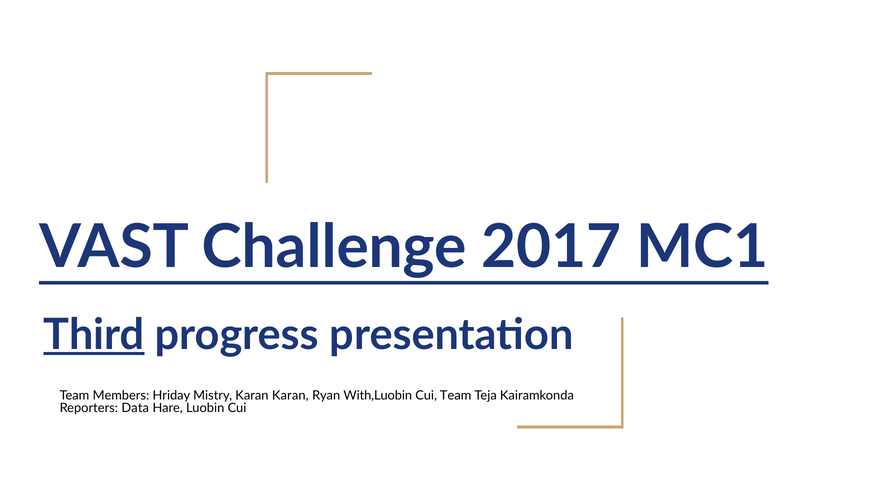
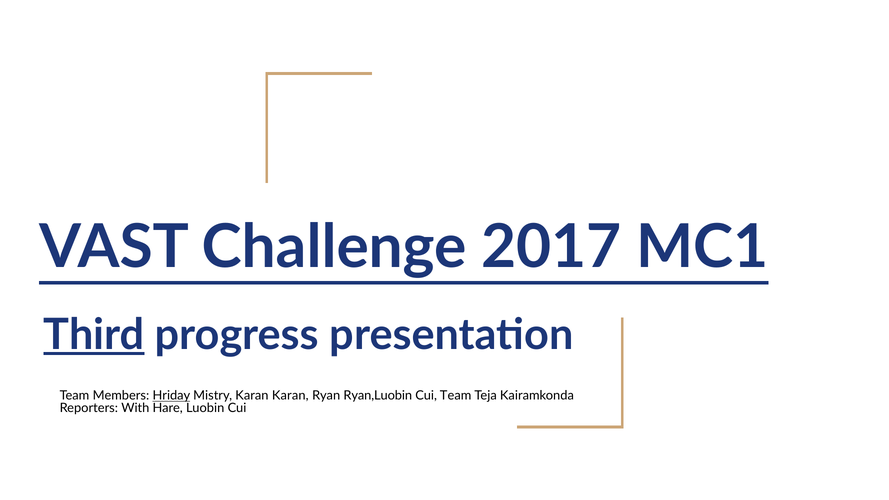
Hriday underline: none -> present (171, 396)
With,Luobin: With,Luobin -> Ryan,Luobin (378, 396)
Data: Data -> With (135, 408)
